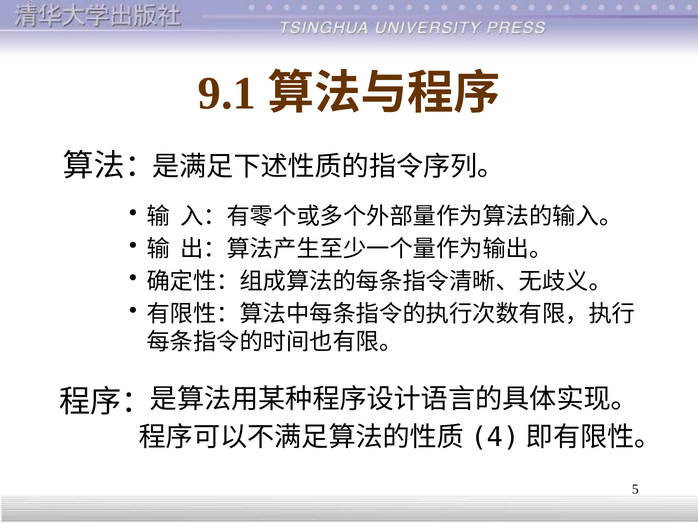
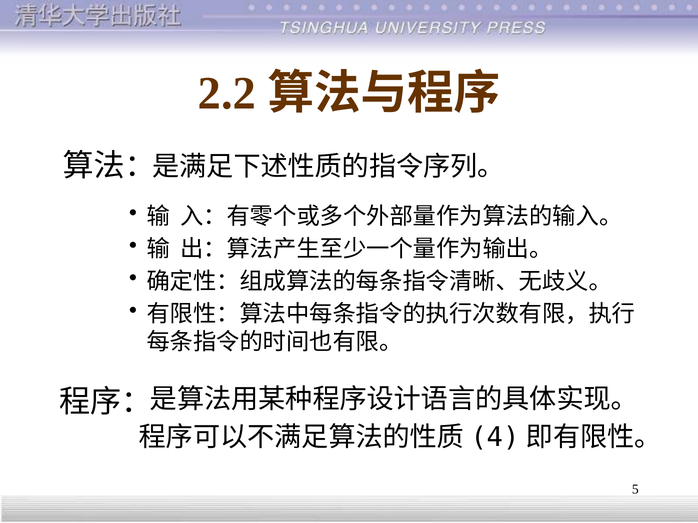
9.1: 9.1 -> 2.2 (227, 93)
